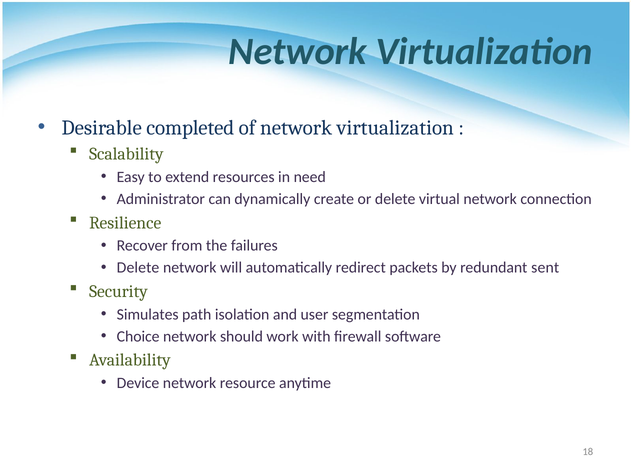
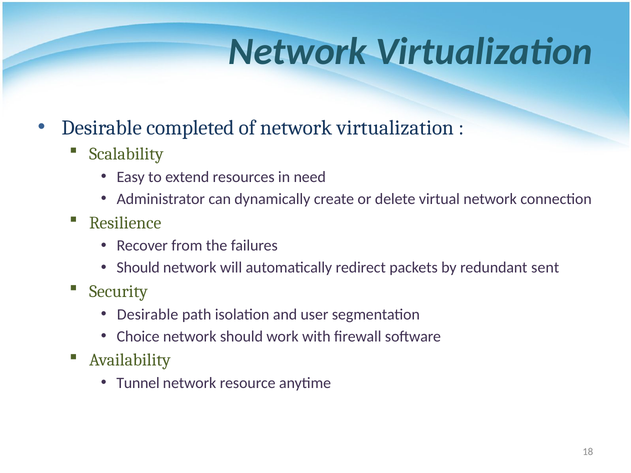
Delete: Delete -> Should (138, 268)
Simulates: Simulates -> Desirable (148, 315)
Device: Device -> Tunnel (138, 383)
